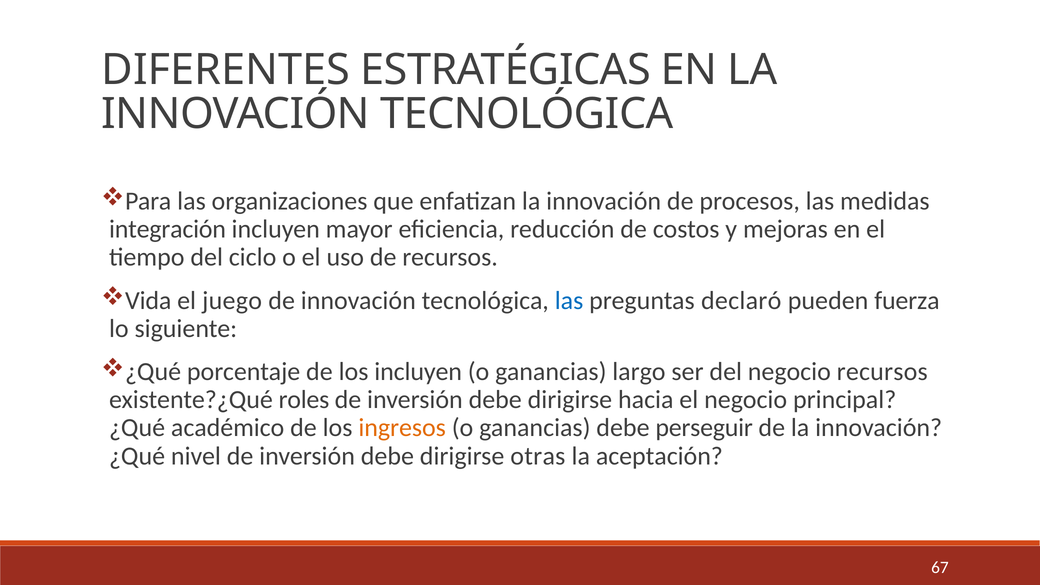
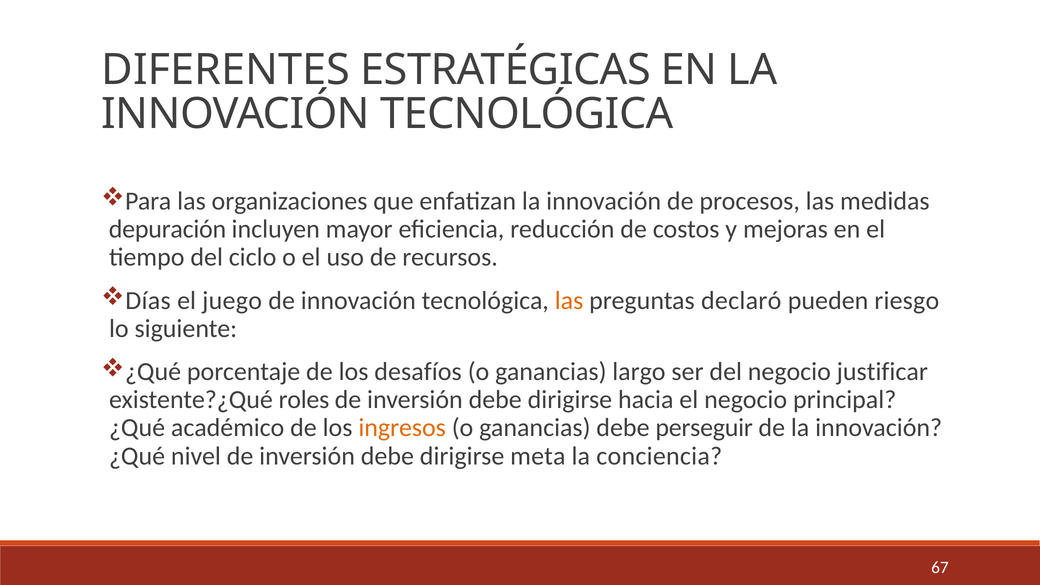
integración: integración -> depuración (168, 229)
Vida: Vida -> Días (148, 300)
las colour: blue -> orange (569, 300)
fuerza: fuerza -> riesgo (907, 300)
los incluyen: incluyen -> desafíos (418, 372)
negocio recursos: recursos -> justificar (882, 372)
otras: otras -> meta (538, 456)
aceptación: aceptación -> conciencia (659, 456)
